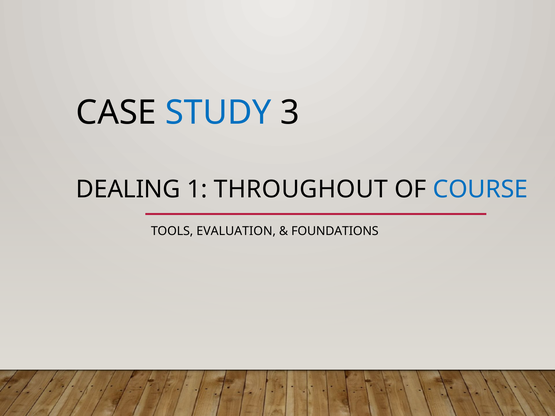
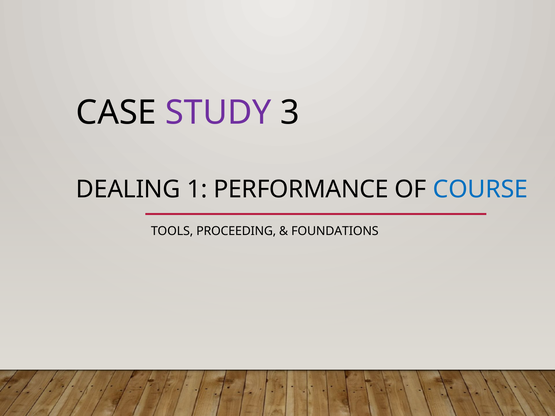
STUDY colour: blue -> purple (218, 113)
THROUGHOUT: THROUGHOUT -> PERFORMANCE (301, 189)
EVALUATION: EVALUATION -> PROCEEDING (236, 231)
